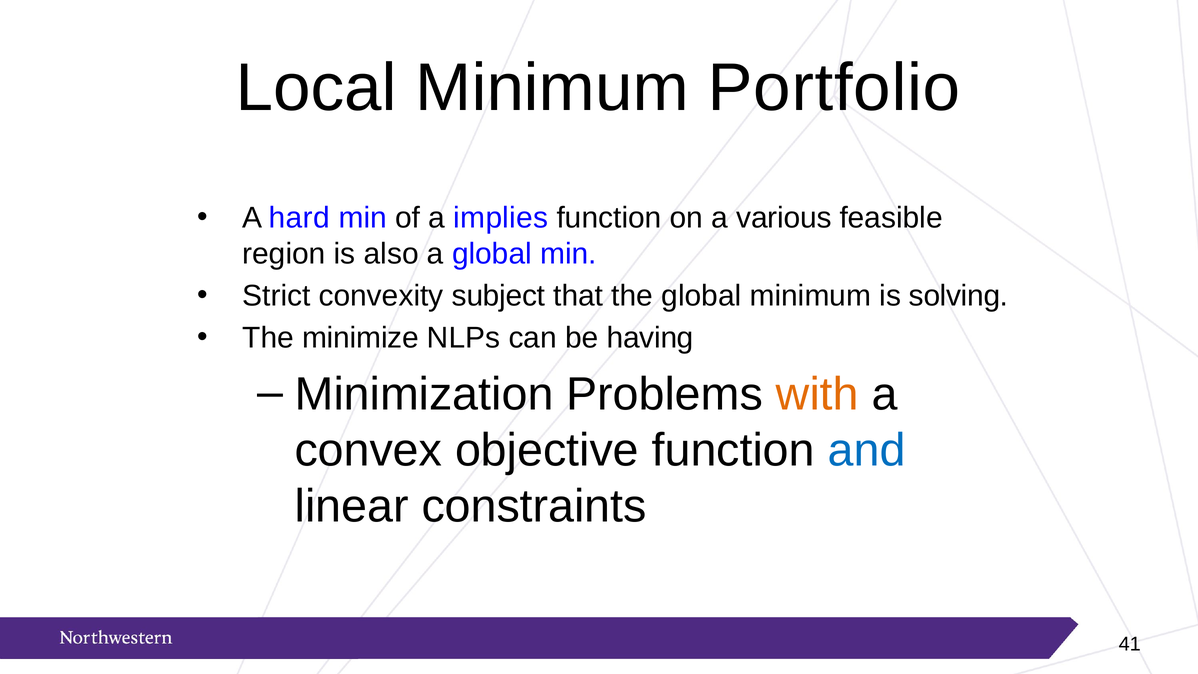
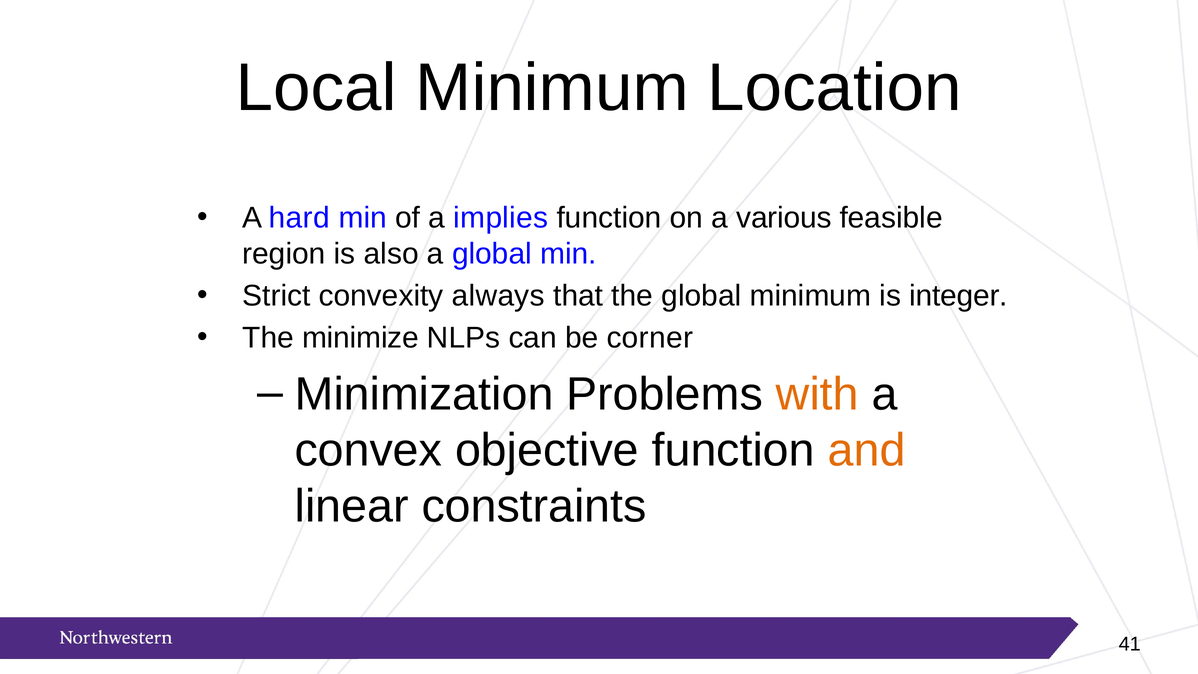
Portfolio: Portfolio -> Location (834, 88)
subject: subject -> always (498, 296)
solving: solving -> integer (959, 296)
having: having -> corner (650, 338)
and colour: blue -> orange (867, 450)
